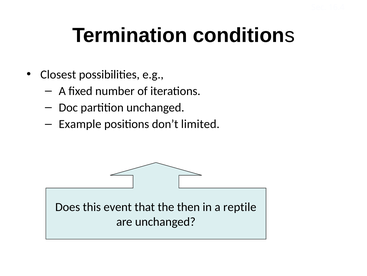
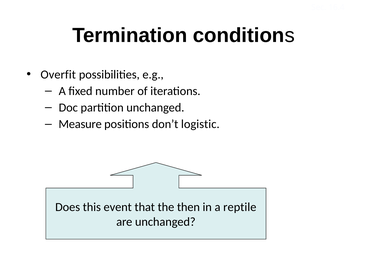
Closest: Closest -> Overfit (58, 74)
Example: Example -> Measure (80, 124)
limited: limited -> logistic (200, 124)
